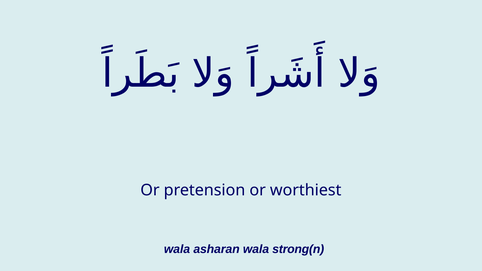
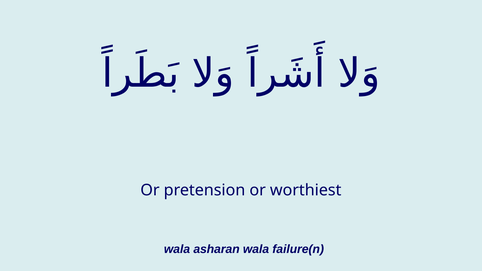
strong(n: strong(n -> failure(n (298, 249)
